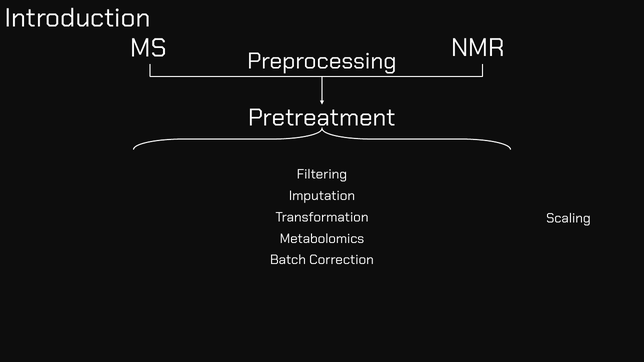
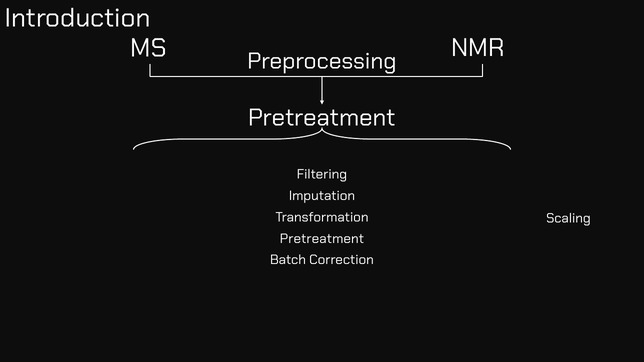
Metabolomics: Metabolomics -> Pretreatment (322, 239)
